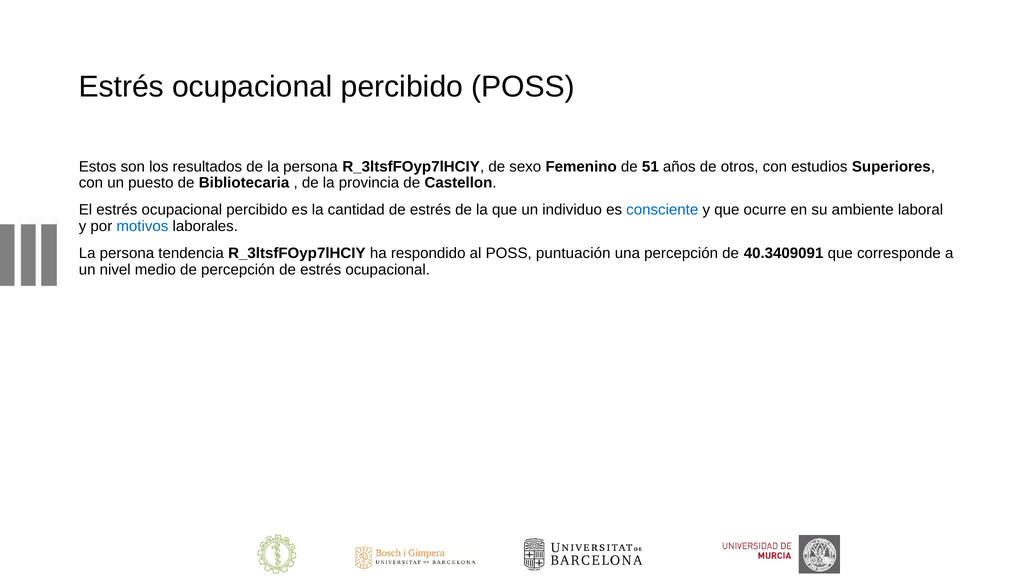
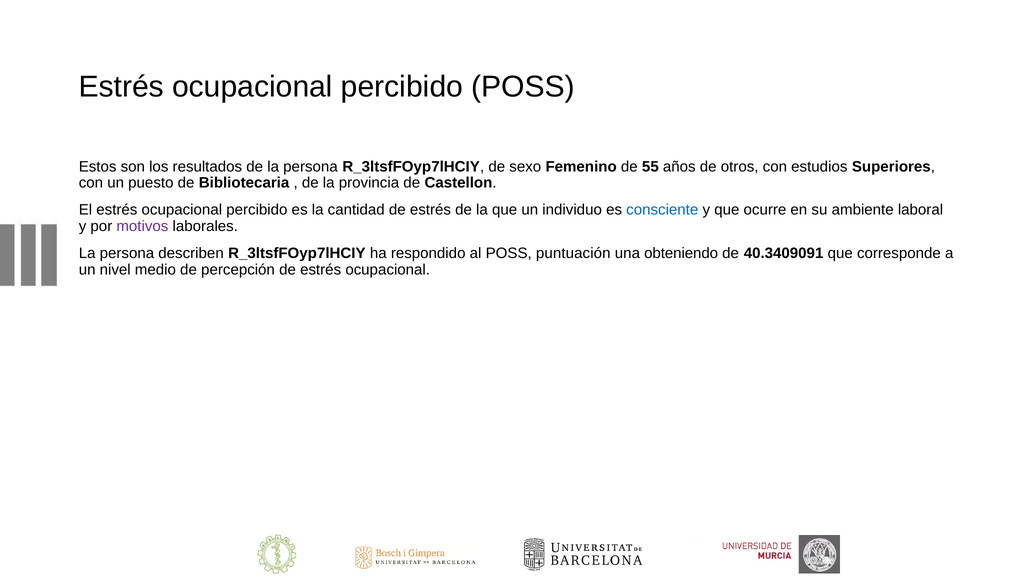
51: 51 -> 55 (650, 167)
motivos colour: blue -> purple (142, 226)
tendencia: tendencia -> describen (191, 253)
una percepción: percepción -> obteniendo (681, 253)
